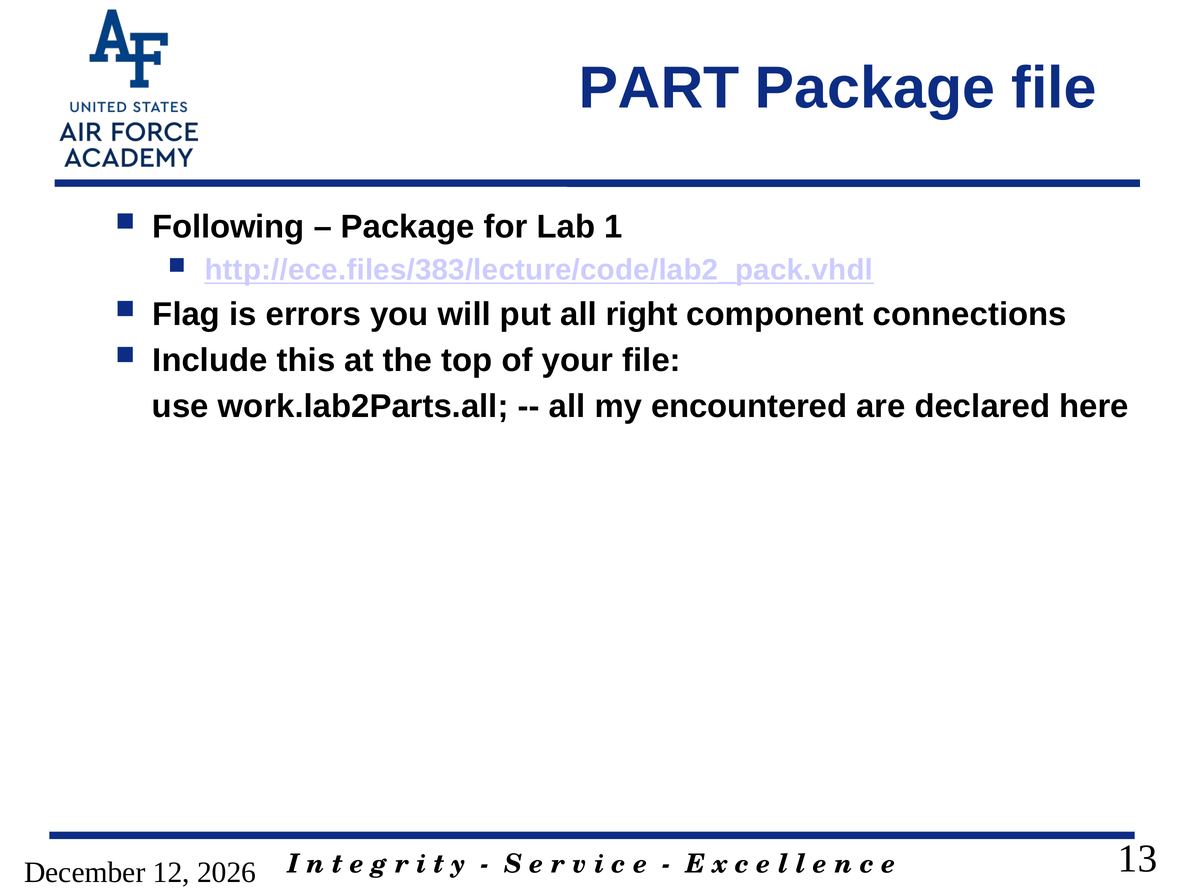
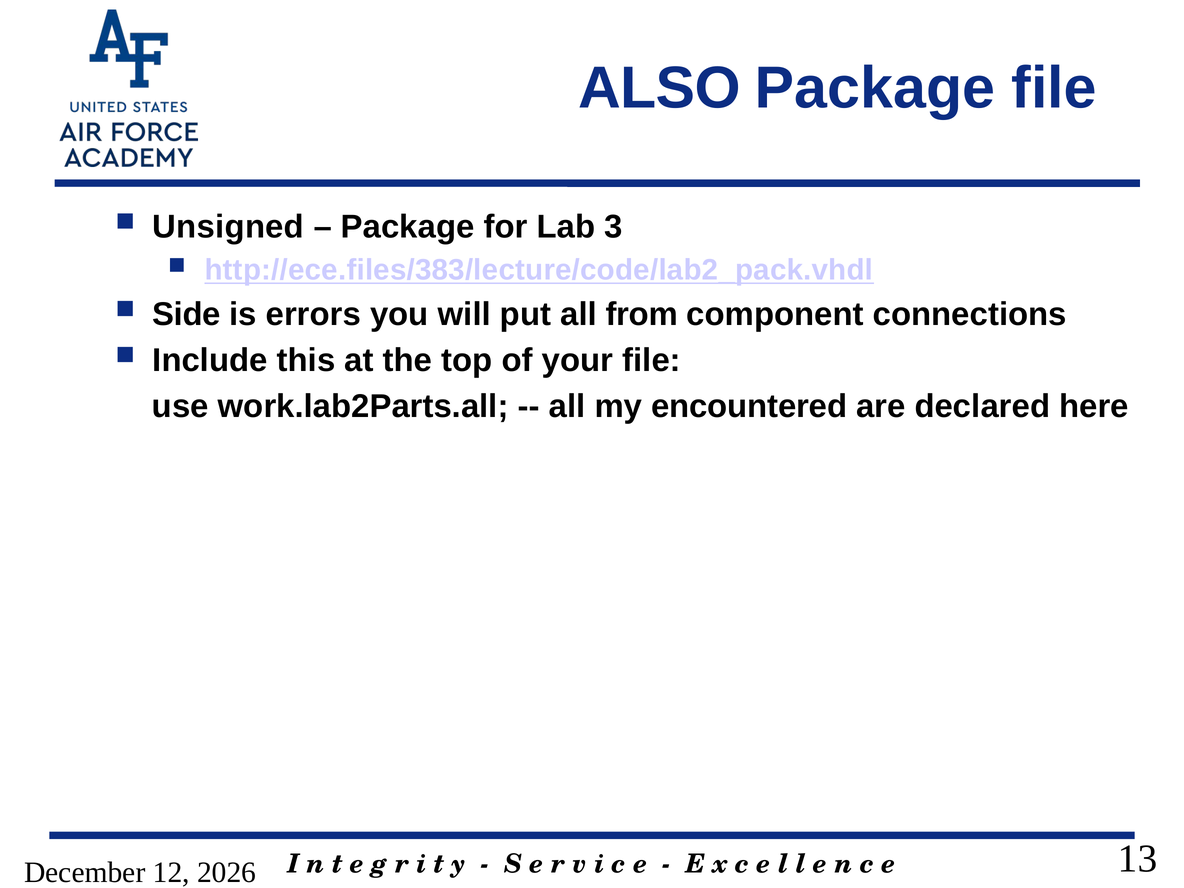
PART: PART -> ALSO (659, 88)
Following: Following -> Unsigned (228, 227)
1: 1 -> 3 (613, 227)
Flag: Flag -> Side (186, 314)
right: right -> from (642, 314)
